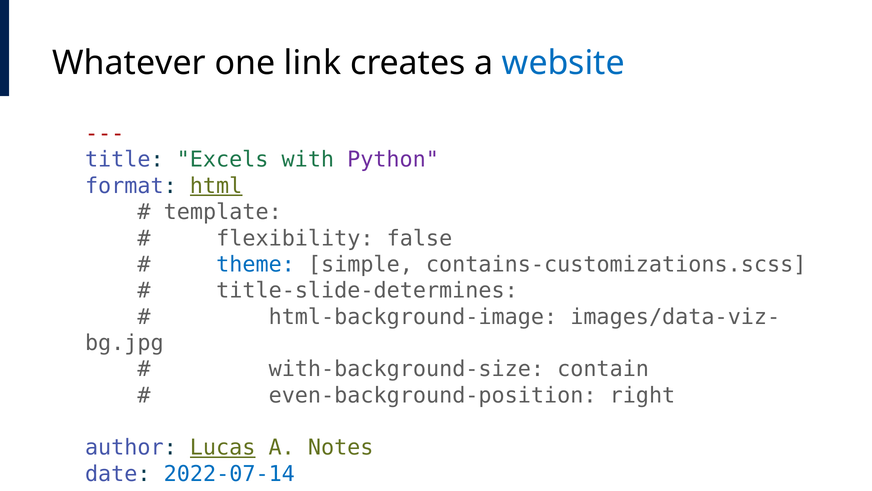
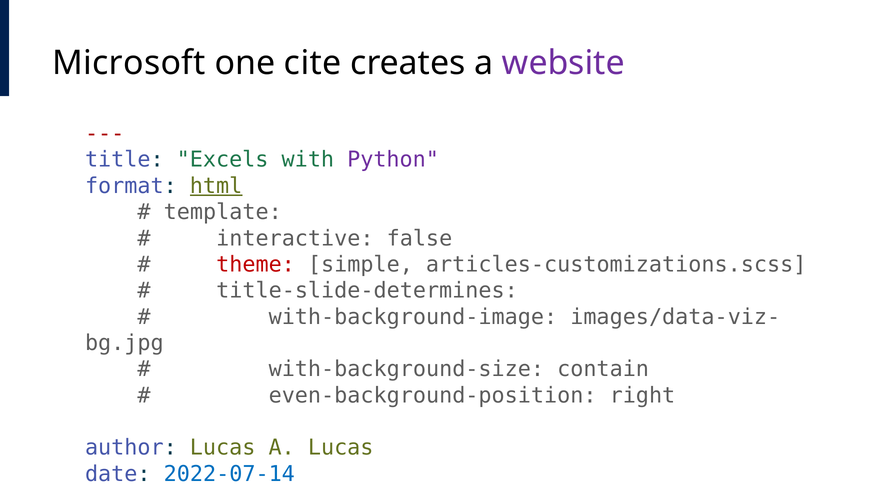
Whatever: Whatever -> Microsoft (129, 63)
link: link -> cite (313, 63)
website colour: blue -> purple (563, 63)
flexibility: flexibility -> interactive (295, 238)
theme colour: blue -> red (256, 264)
contains-customizations.scss: contains-customizations.scss -> articles-customizations.scss (616, 264)
html-background-image: html-background-image -> with-background-image (413, 317)
Lucas underline: present -> none (223, 447)
A Notes: Notes -> Lucas (341, 447)
